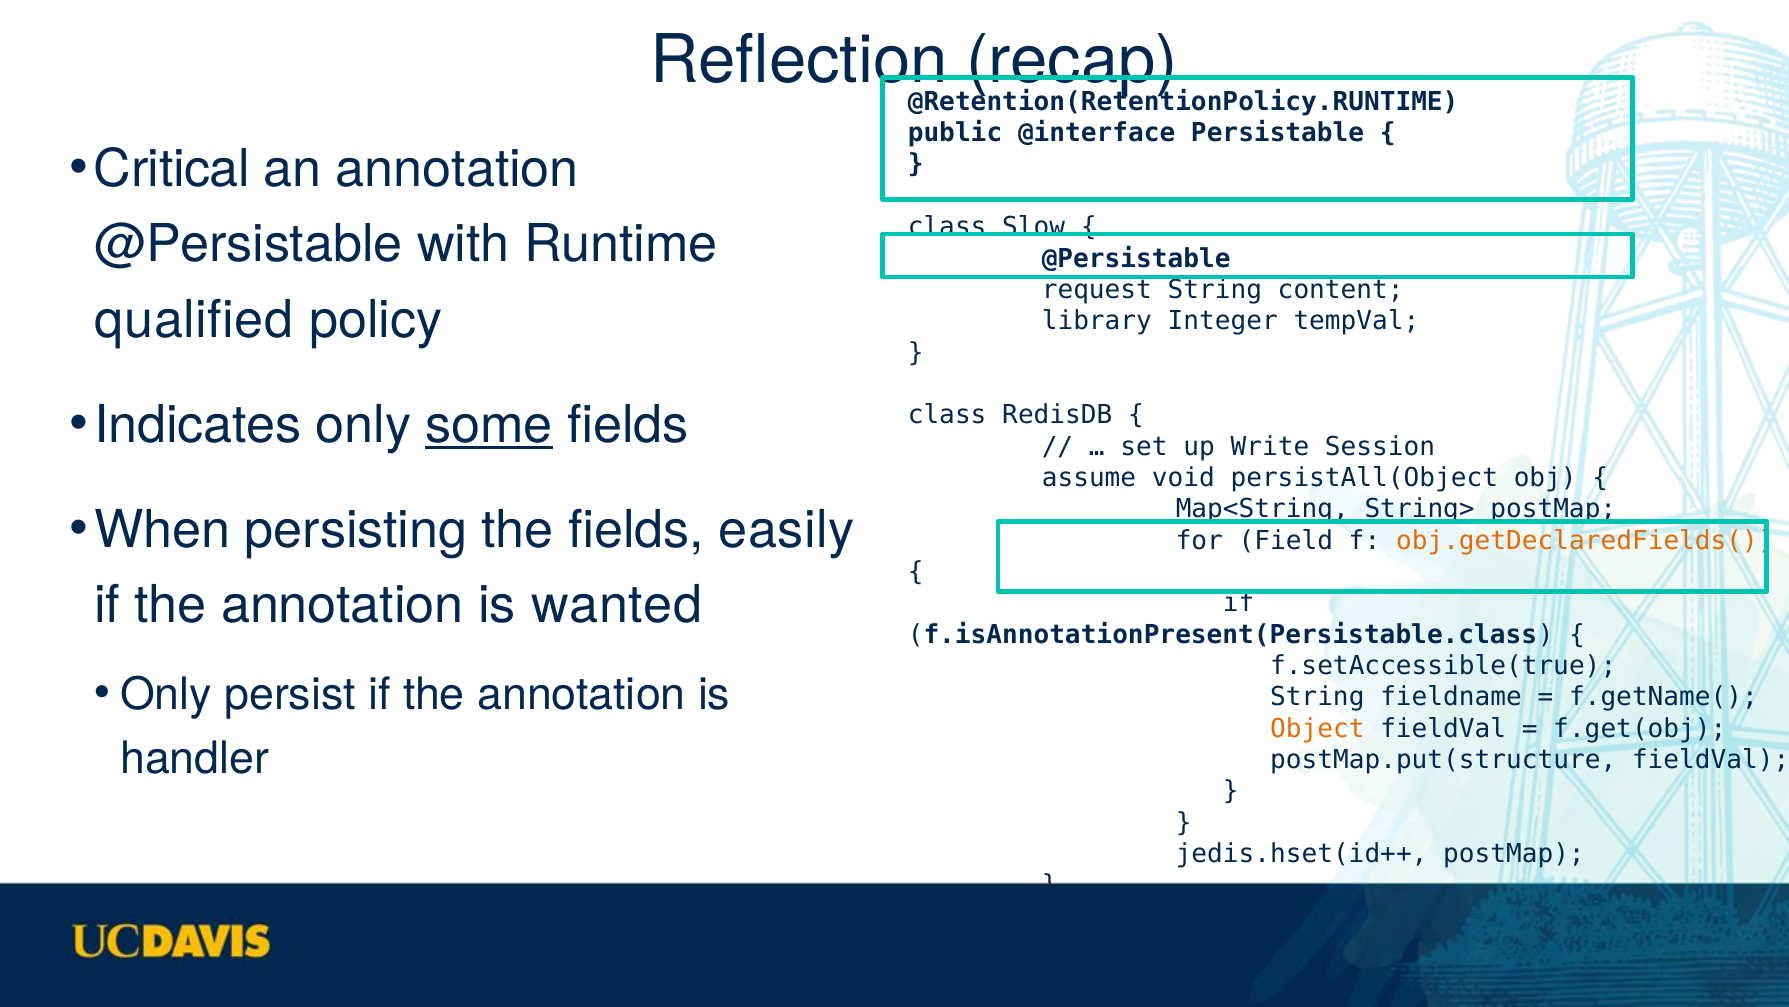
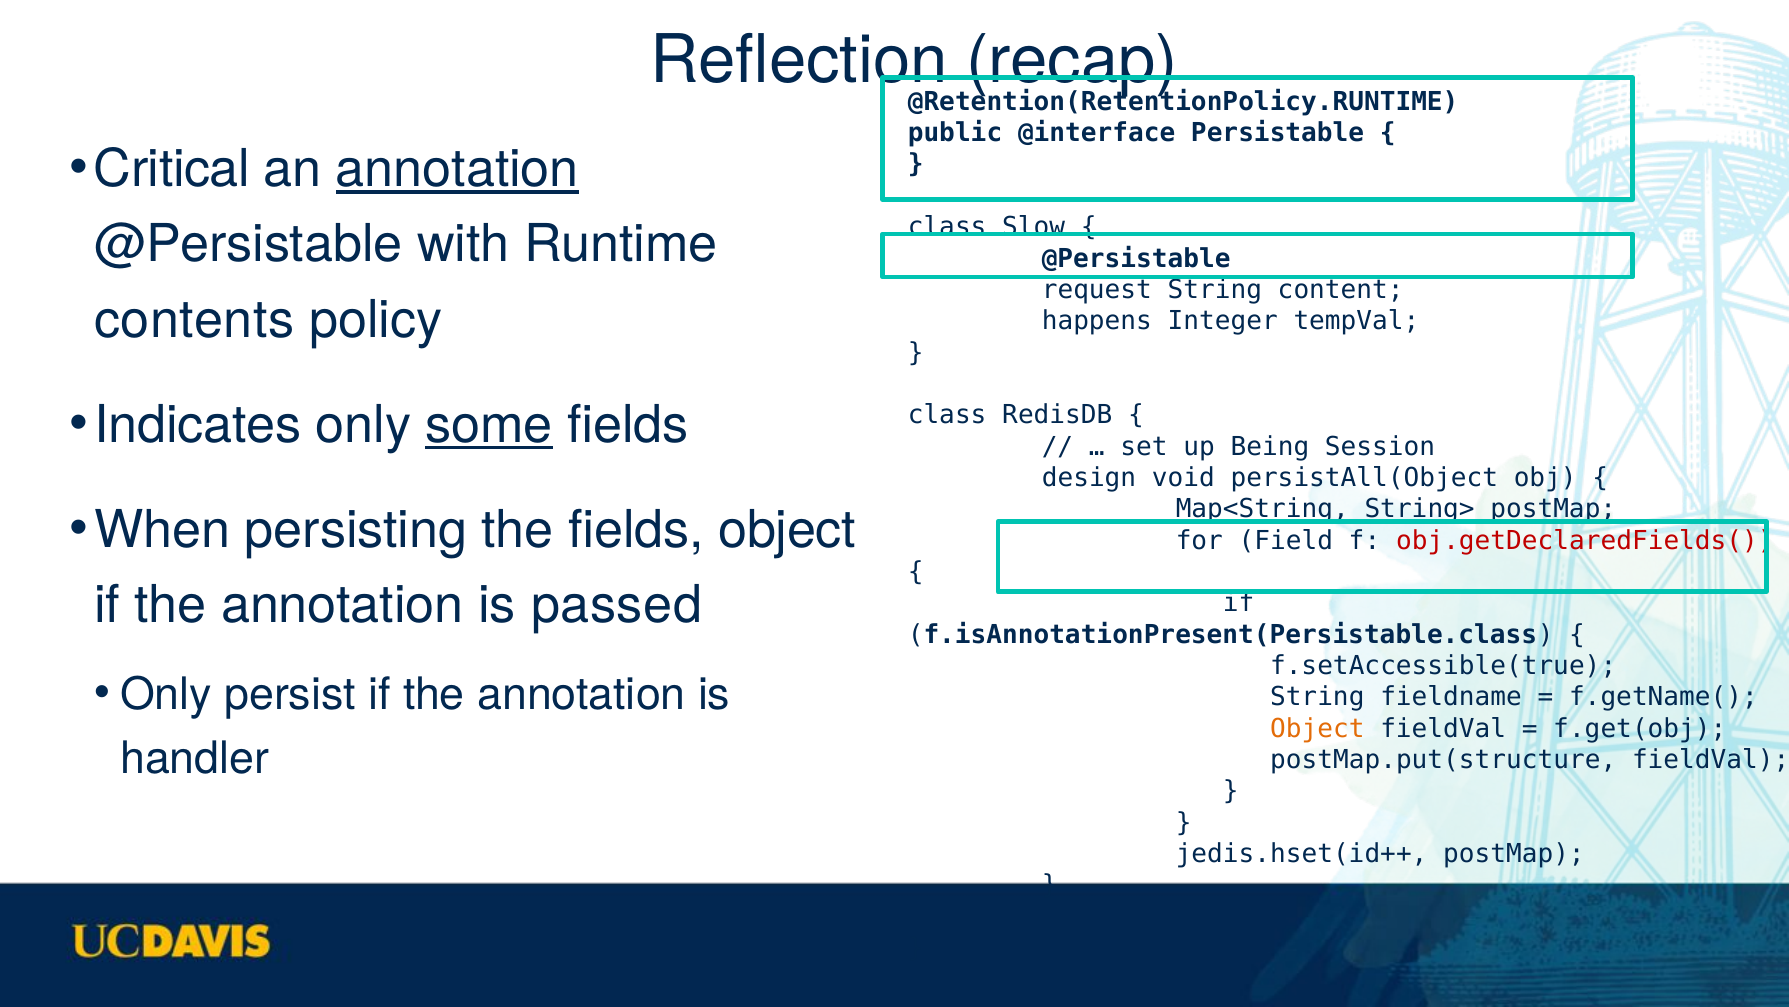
annotation underline: none -> present (457, 169)
qualified: qualified -> contents (194, 320)
library: library -> happens (1097, 321)
Write: Write -> Being (1270, 446)
assume: assume -> design (1089, 477)
fields easily: easily -> object (787, 530)
obj.getDeclaredFields( colour: orange -> red (1585, 540)
wanted: wanted -> passed (617, 605)
